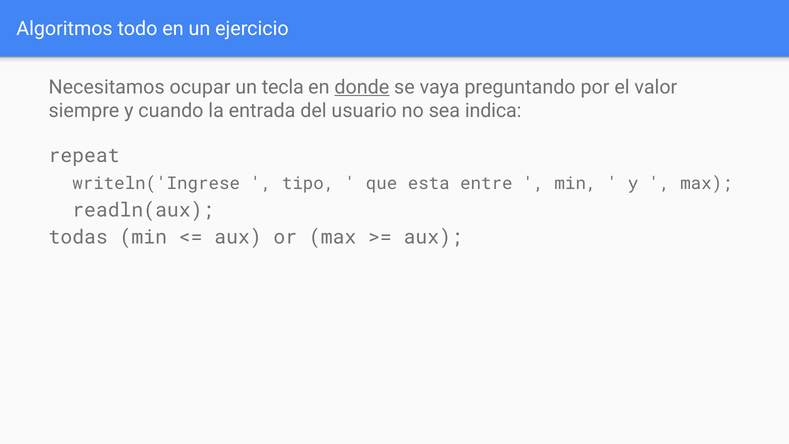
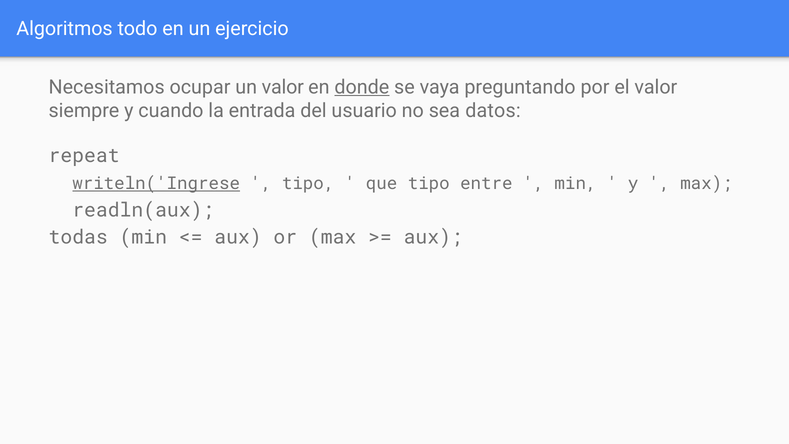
un tecla: tecla -> valor (283, 87)
indica: indica -> datos (493, 111)
writeln('Ingrese underline: none -> present (156, 183)
que esta: esta -> tipo (429, 183)
